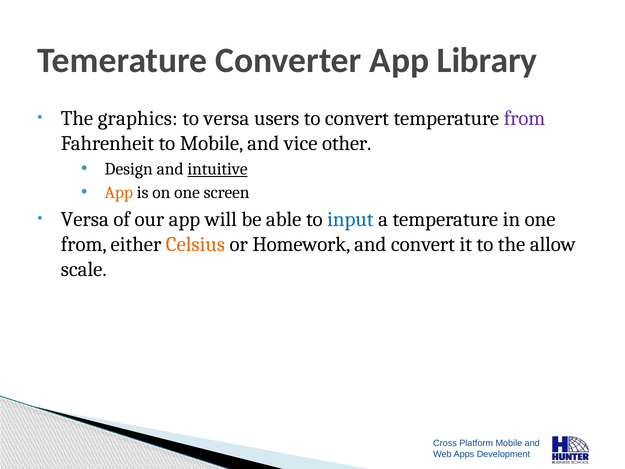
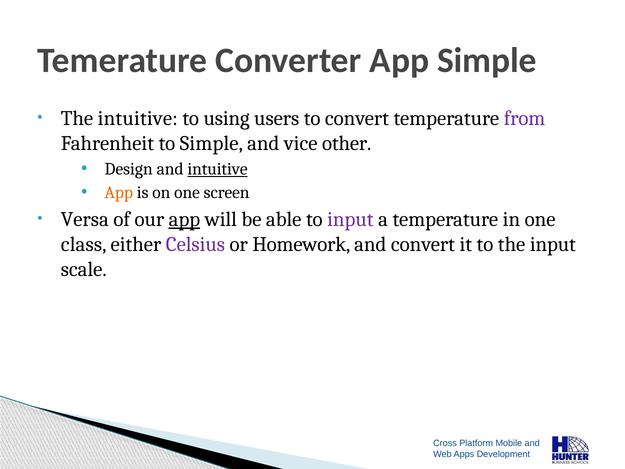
App Library: Library -> Simple (487, 60)
The graphics: graphics -> intuitive (138, 118)
to versa: versa -> using (227, 118)
to Mobile: Mobile -> Simple (211, 143)
app underline: none -> present (184, 219)
input colour: blue -> purple (350, 219)
from: from -> class (84, 244)
Celsius colour: orange -> purple (195, 244)
the allow: allow -> input (553, 244)
